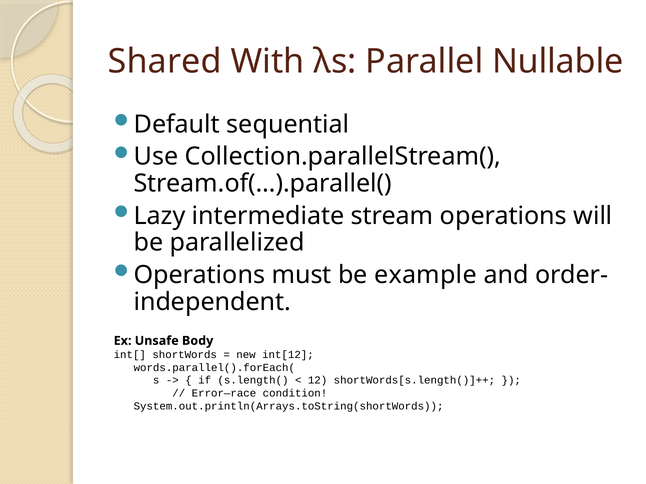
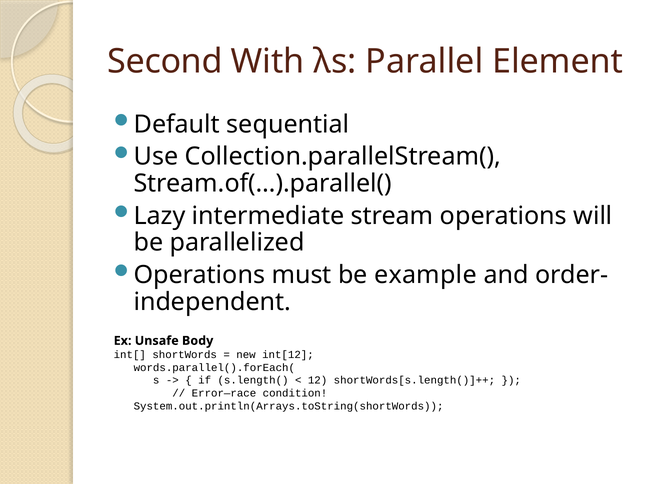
Shared: Shared -> Second (165, 62)
Nullable: Nullable -> Element (558, 62)
